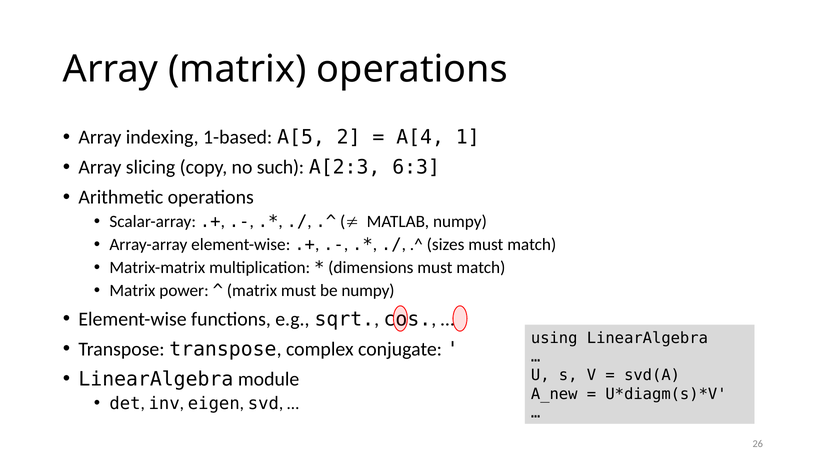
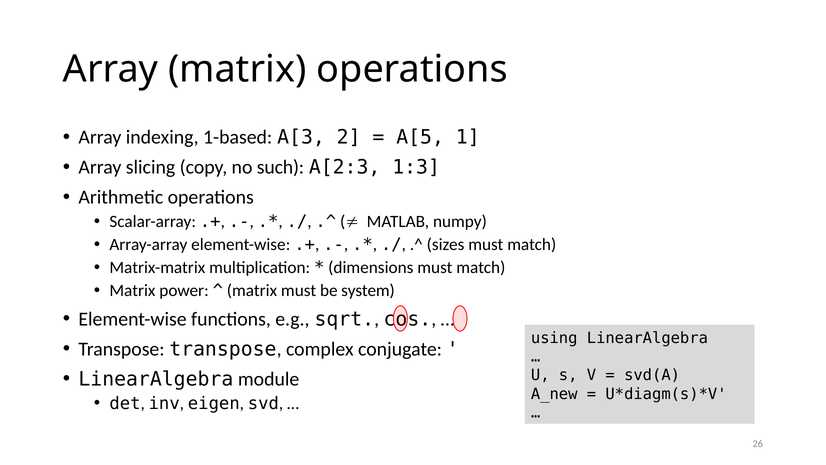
A[5: A[5 -> A[3 (301, 137)
A[4: A[4 -> A[5 (420, 137)
6:3: 6:3 -> 1:3 (416, 167)
be numpy: numpy -> system (368, 290)
